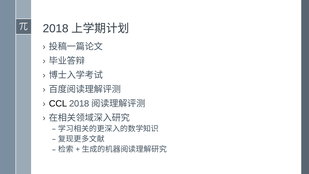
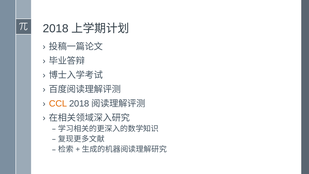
CCL colour: black -> orange (58, 104)
